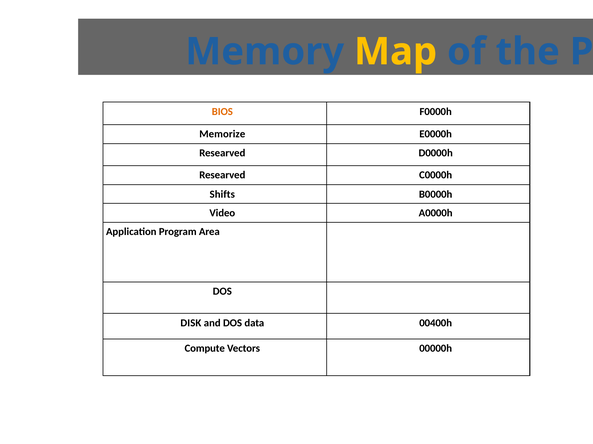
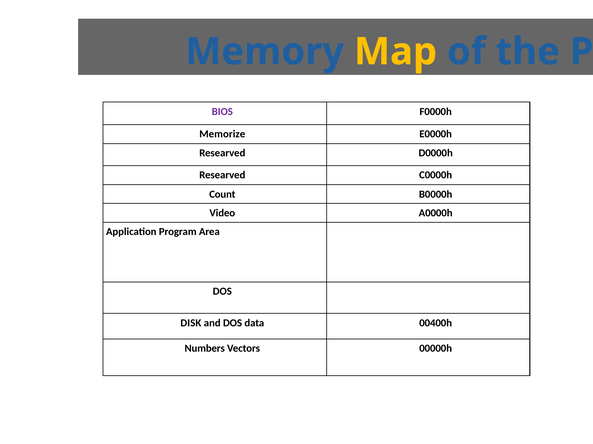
BIOS colour: orange -> purple (222, 112)
Shifts: Shifts -> Count (222, 194)
Compute: Compute -> Numbers (205, 349)
